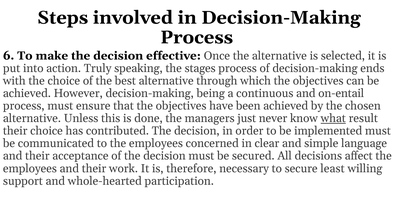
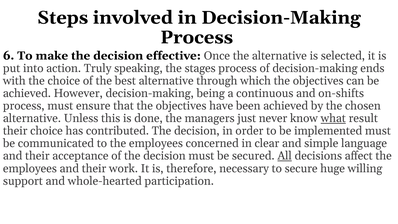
on-entail: on-entail -> on-shifts (341, 93)
All underline: none -> present (285, 156)
least: least -> huge (333, 168)
